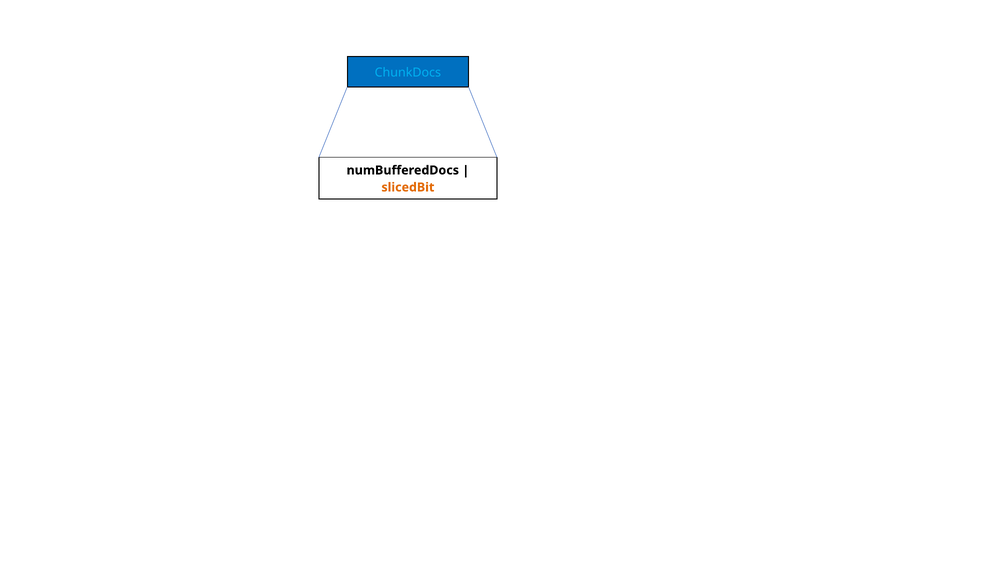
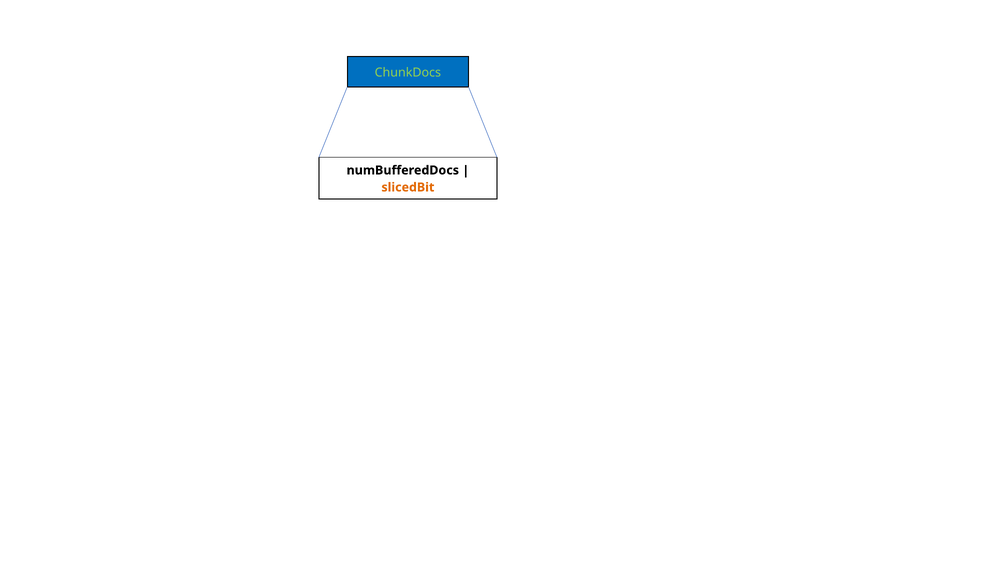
ChunkDocs colour: light blue -> light green (408, 72)
